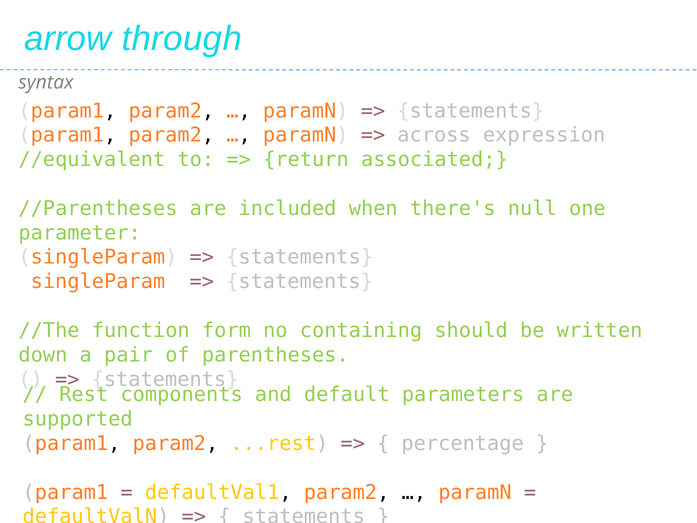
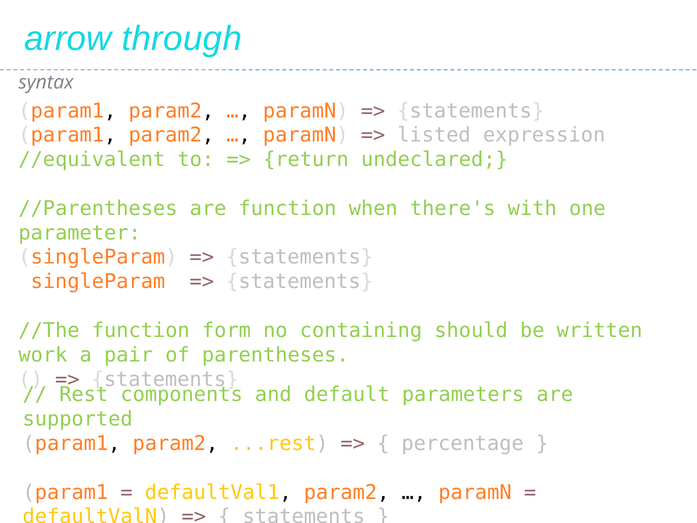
across: across -> listed (434, 135)
associated: associated -> undeclared (434, 160)
are included: included -> function (288, 208)
null: null -> with (532, 208)
down: down -> work (43, 355)
